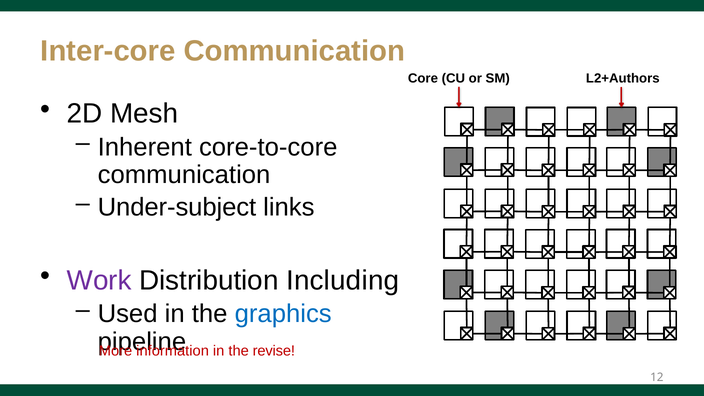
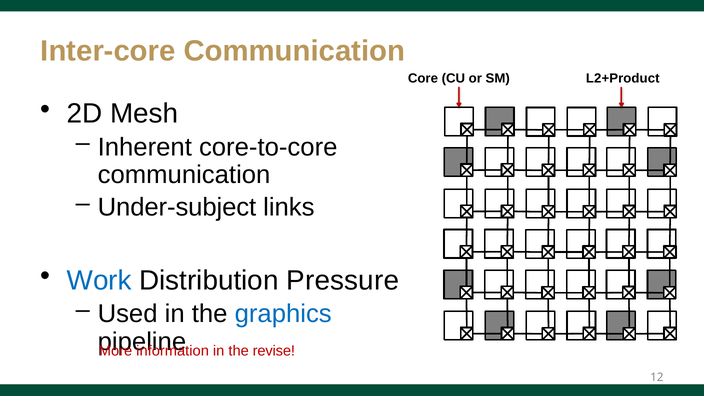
L2+Authors: L2+Authors -> L2+Product (623, 78)
Work colour: purple -> blue (99, 280)
Including: Including -> Pressure (343, 280)
